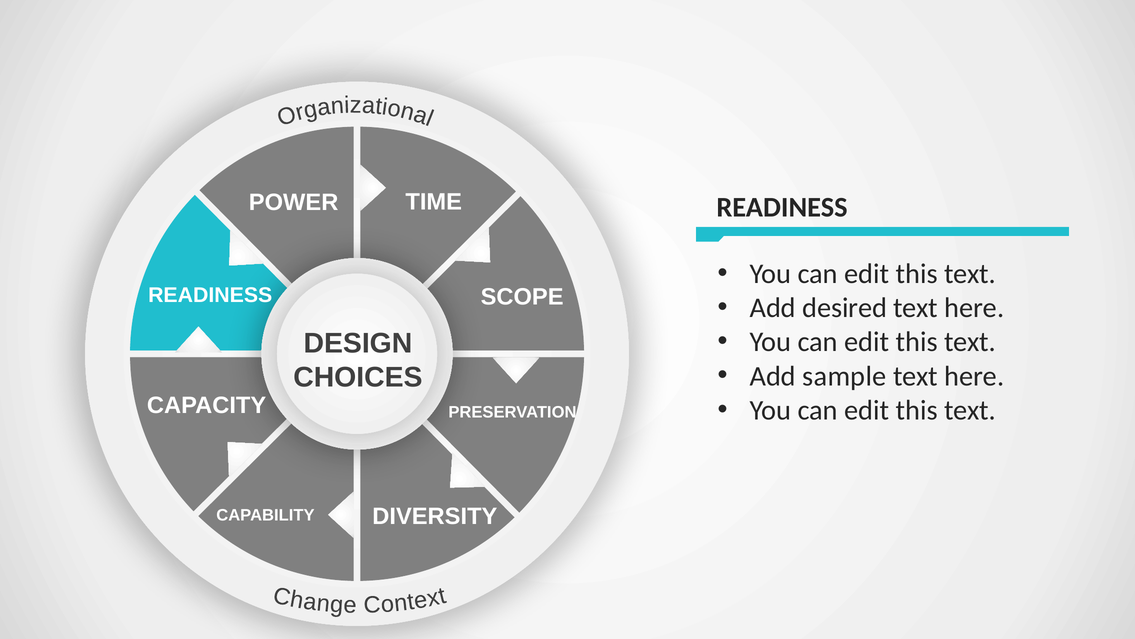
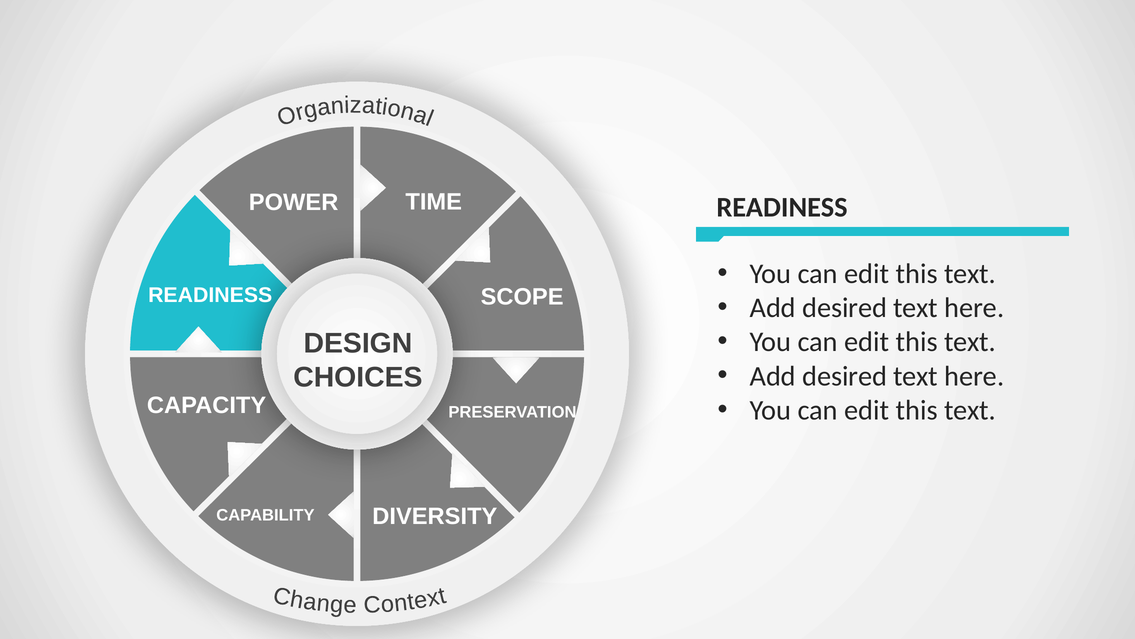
sample: sample -> desired (845, 376)
